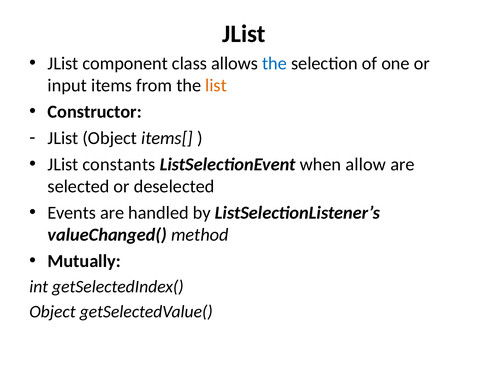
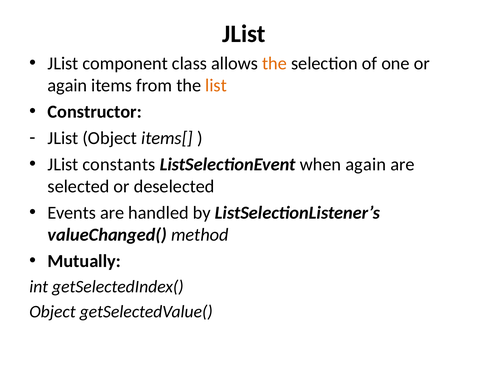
the colour: blue -> orange (275, 64)
input: input -> again (67, 85)
when allow: allow -> again (366, 164)
